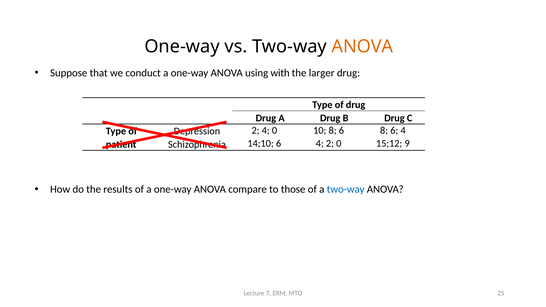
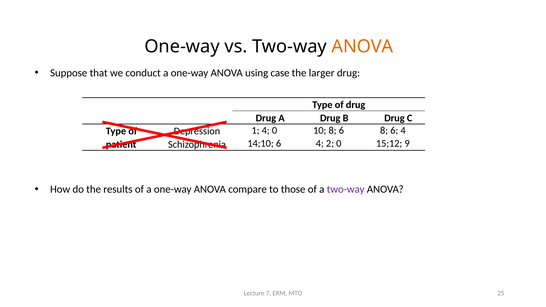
with: with -> case (280, 73)
2: 2 -> 1 (255, 130)
two-way colour: blue -> purple (346, 190)
